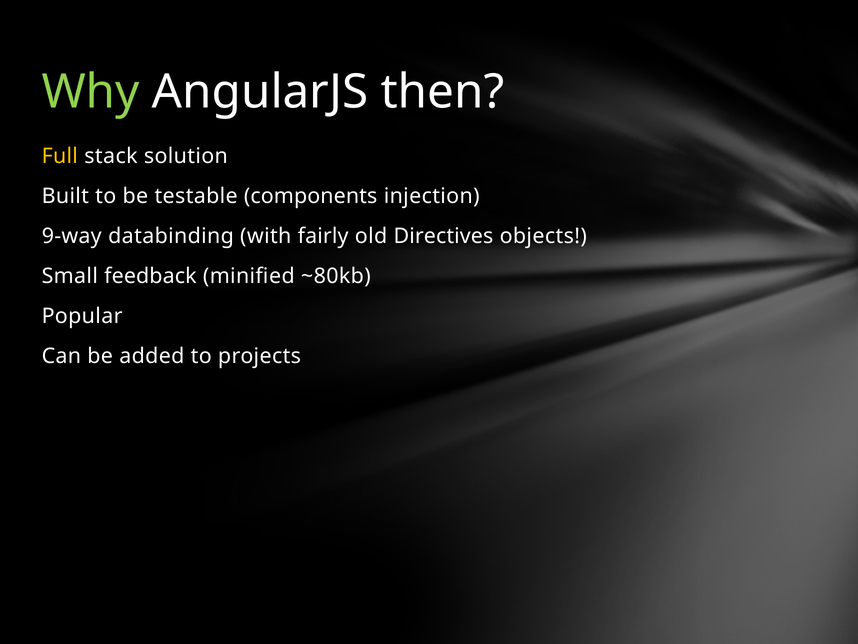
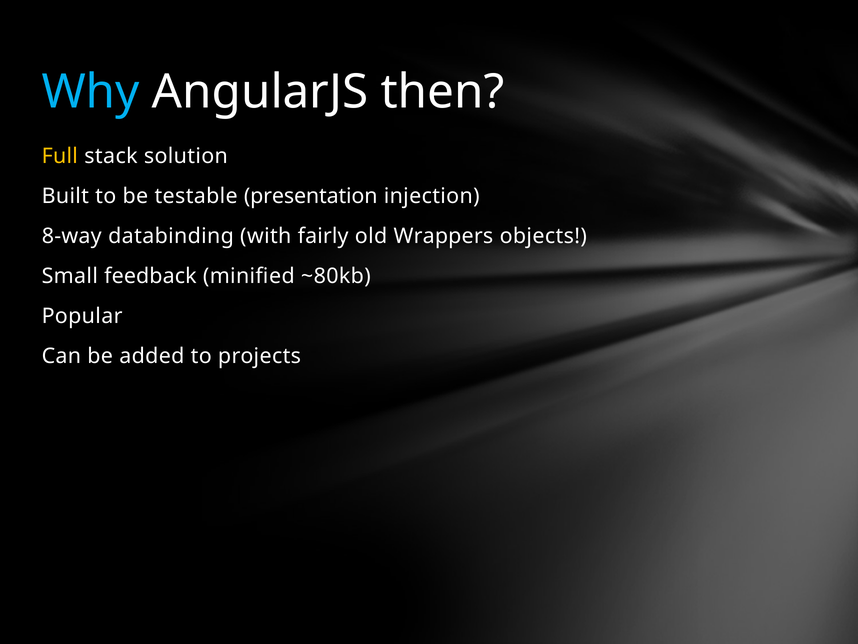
Why colour: light green -> light blue (91, 92)
components: components -> presentation (311, 196)
9-way: 9-way -> 8-way (72, 236)
Directives: Directives -> Wrappers (443, 236)
